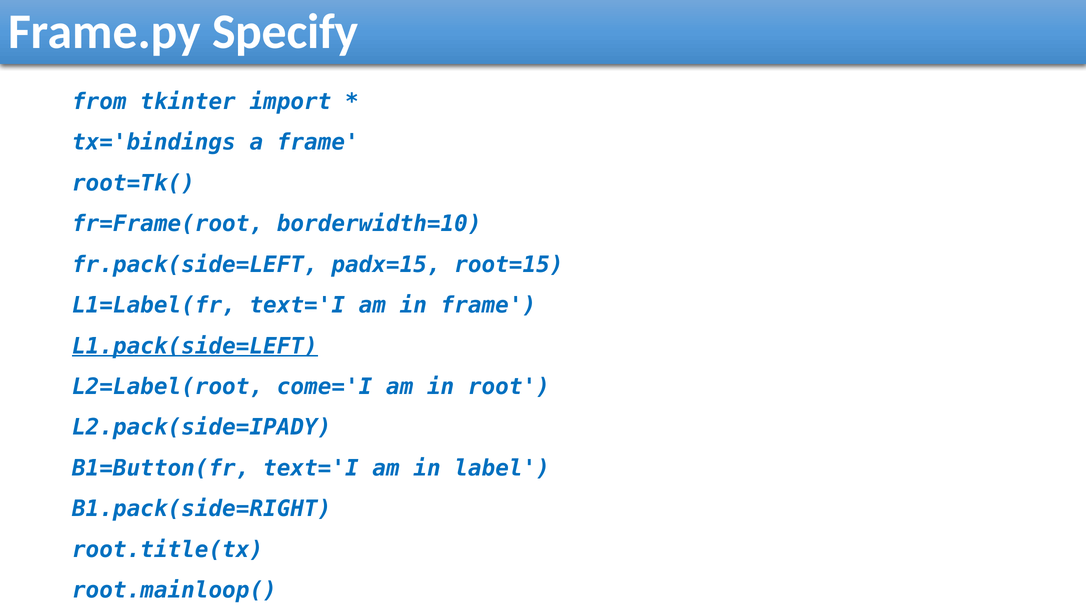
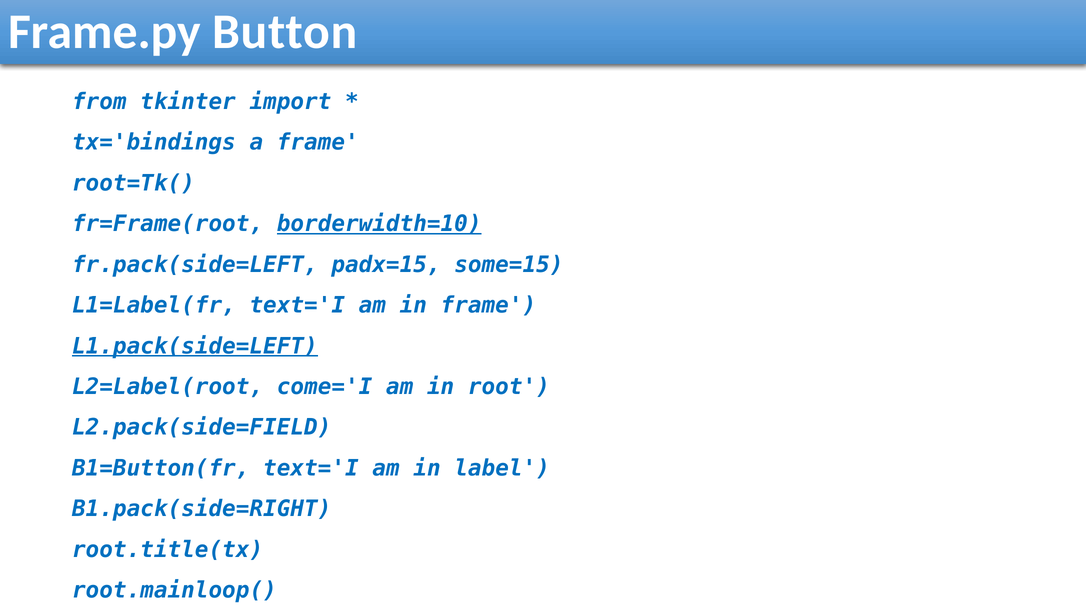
Specify: Specify -> Button (285, 32)
borderwidth=10 underline: none -> present (379, 224)
root=15: root=15 -> some=15 (509, 265)
L2.pack(side=IPADY: L2.pack(side=IPADY -> L2.pack(side=FIELD (202, 427)
